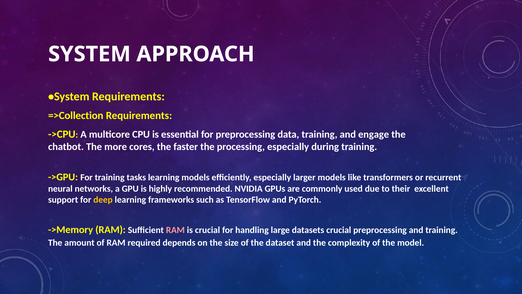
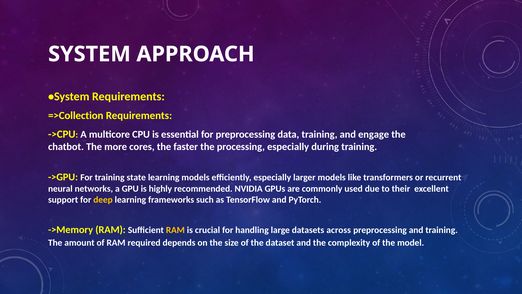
tasks: tasks -> state (136, 177)
RAM colour: pink -> yellow (175, 230)
datasets crucial: crucial -> across (339, 230)
